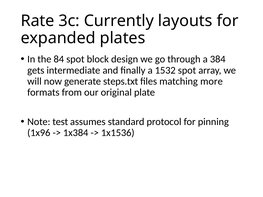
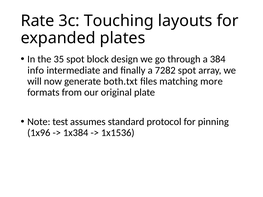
Currently: Currently -> Touching (119, 21)
84: 84 -> 35 (59, 59)
gets: gets -> info (36, 70)
1532: 1532 -> 7282 (165, 70)
steps.txt: steps.txt -> both.txt (121, 81)
